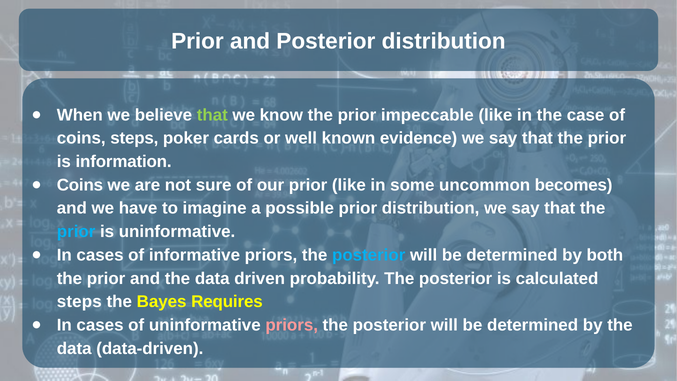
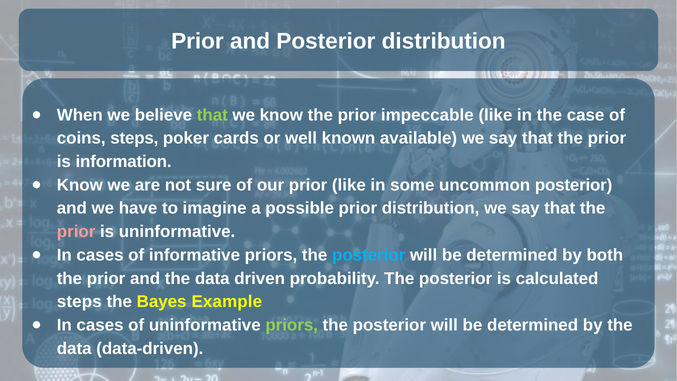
evidence: evidence -> available (419, 138)
Coins: Coins -> Know (80, 185)
uncommon becomes: becomes -> posterior (574, 185)
prior colour: light blue -> pink (76, 232)
Requires: Requires -> Example (227, 302)
priors colour: pink -> light green (292, 325)
